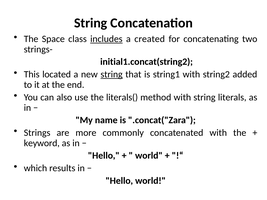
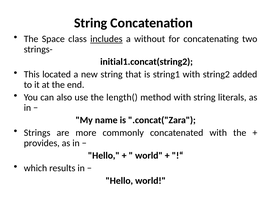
created: created -> without (150, 39)
string underline: present -> none (112, 74)
literals(: literals( -> length( (122, 97)
keyword: keyword -> provides (42, 143)
